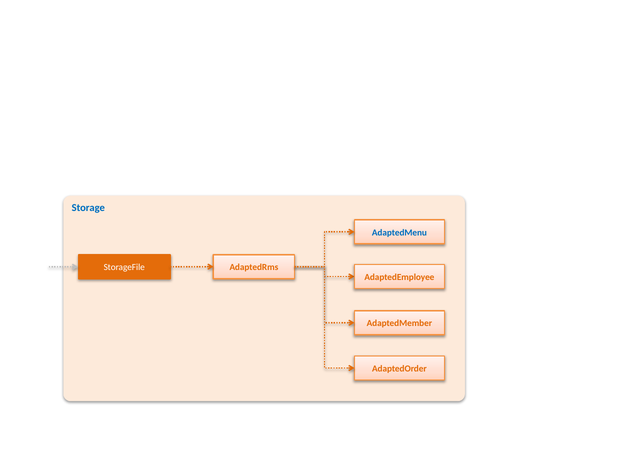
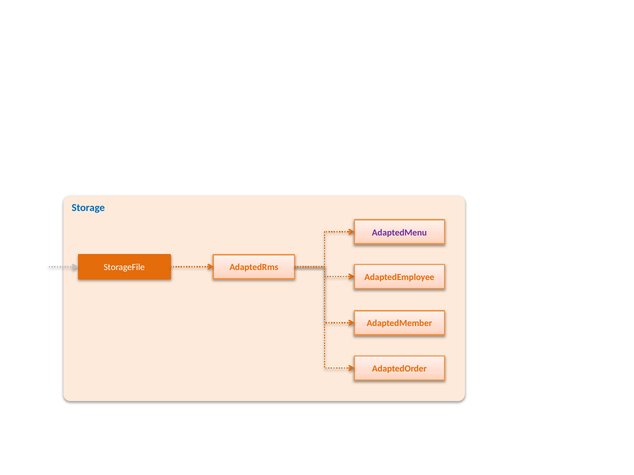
AdaptedMenu colour: blue -> purple (399, 233)
